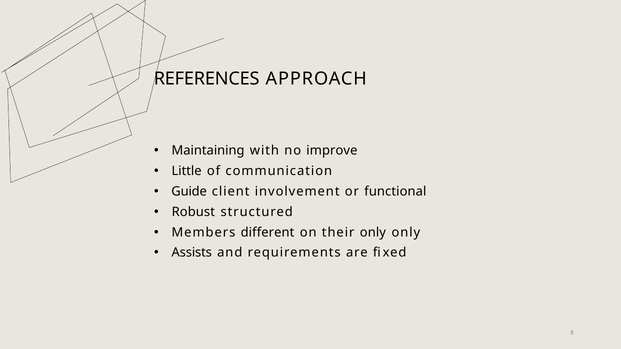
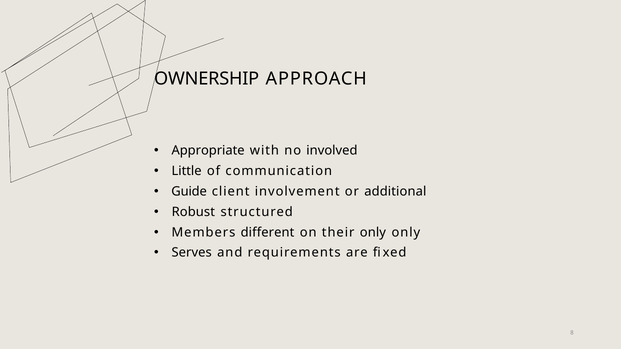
REFERENCES: REFERENCES -> OWNERSHIP (207, 79)
Maintaining: Maintaining -> Appropriate (208, 151)
improve: improve -> involved (332, 151)
functional: functional -> additional (395, 192)
Assists: Assists -> Serves (192, 253)
